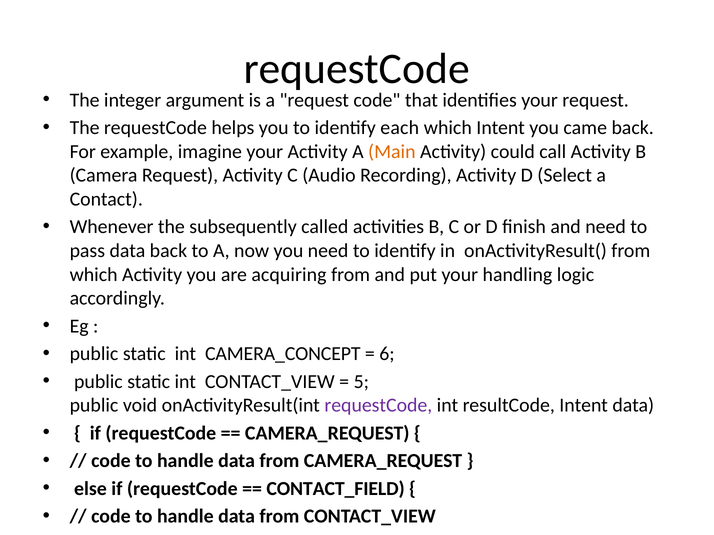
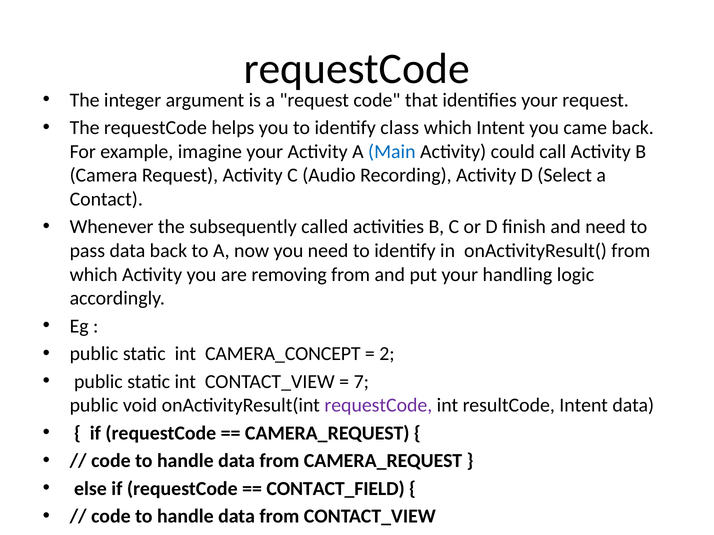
each: each -> class (400, 128)
Main colour: orange -> blue (392, 152)
acquiring: acquiring -> removing (289, 275)
6: 6 -> 2 (387, 354)
5: 5 -> 7 (361, 382)
